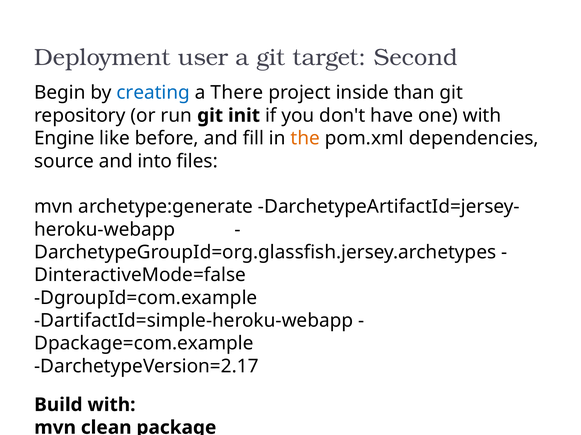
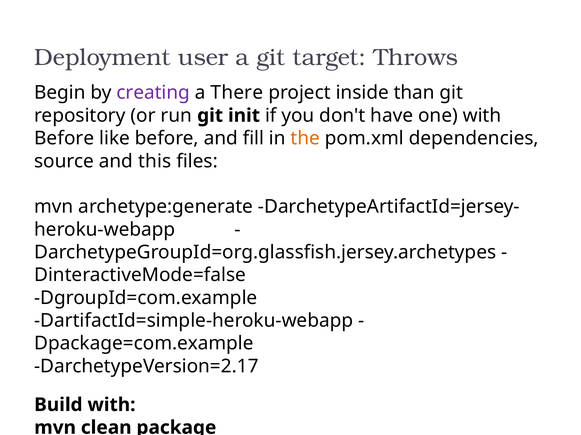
Second: Second -> Throws (416, 57)
creating colour: blue -> purple (153, 93)
Engine: Engine -> Before (64, 139)
into: into -> this (155, 161)
